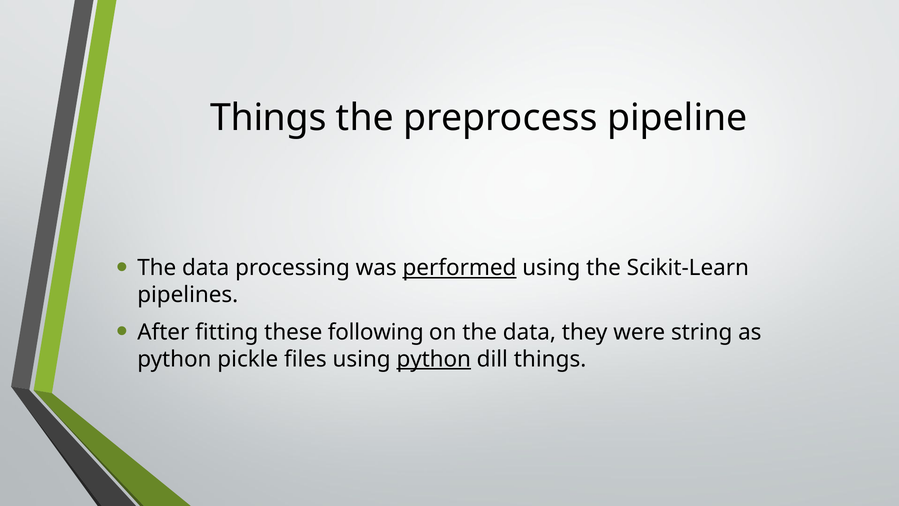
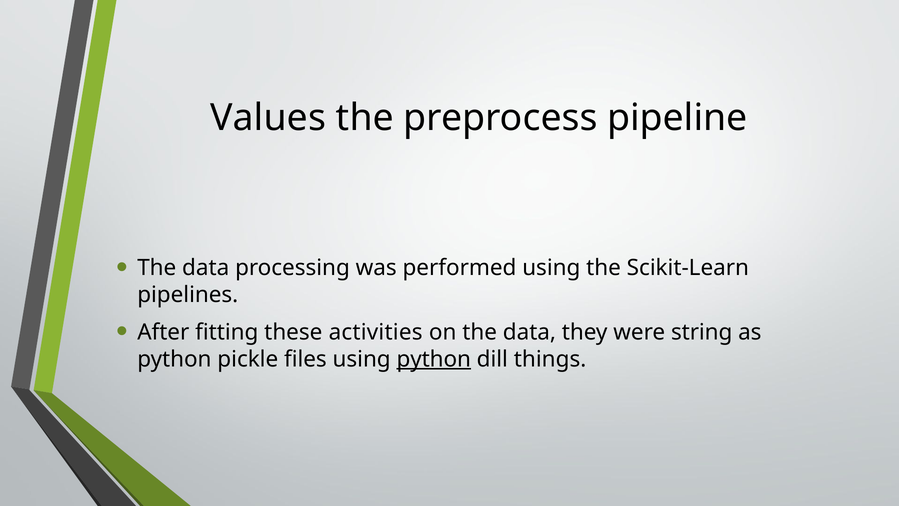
Things: Things -> Values (268, 118)
performed underline: present -> none (459, 268)
following: following -> activities (376, 332)
